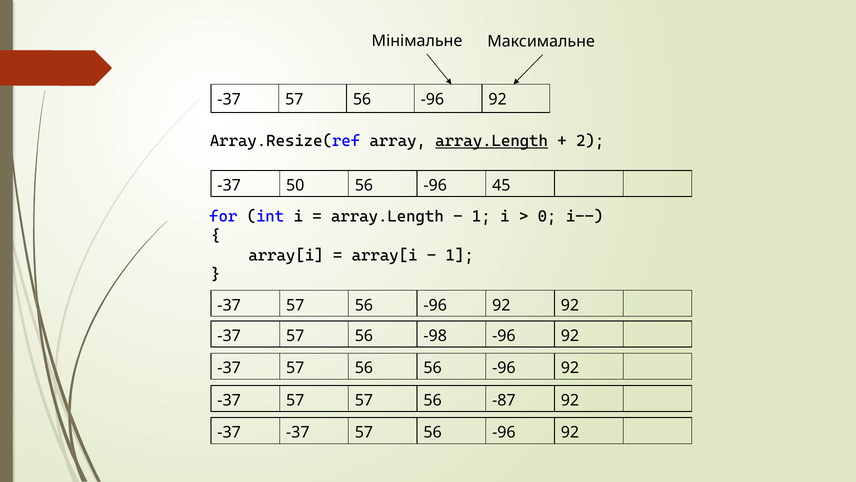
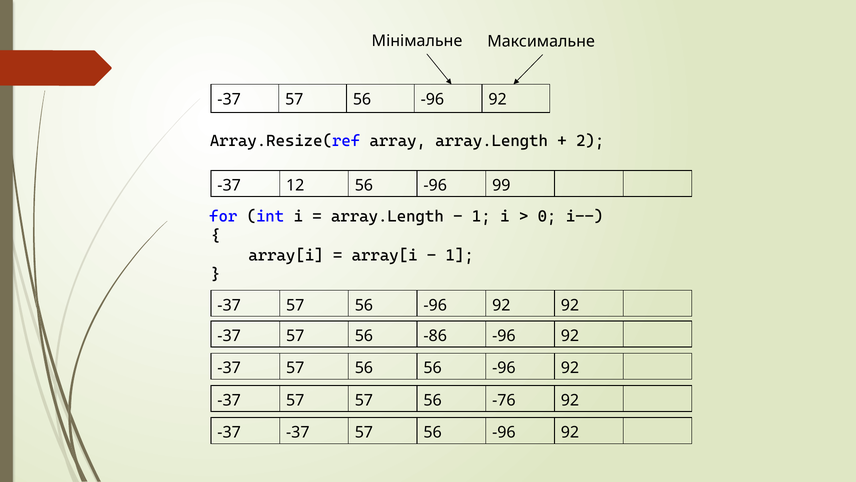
array.Length underline: present -> none (492, 141)
50: 50 -> 12 (295, 185)
45: 45 -> 99 (501, 185)
-98: -98 -> -86 (435, 336)
-87: -87 -> -76 (504, 400)
